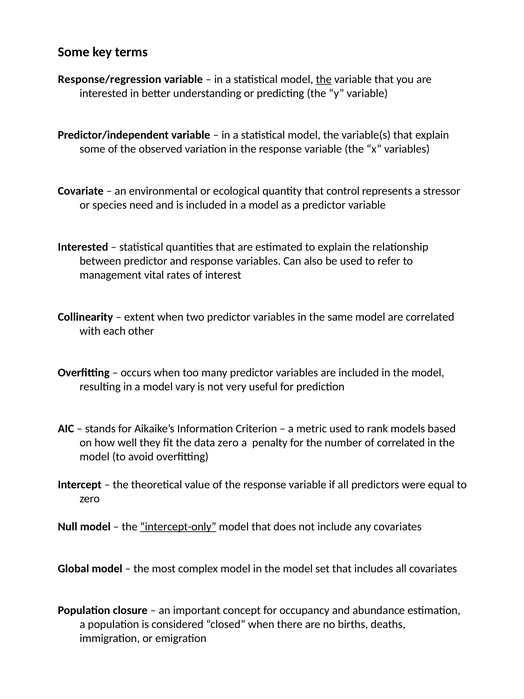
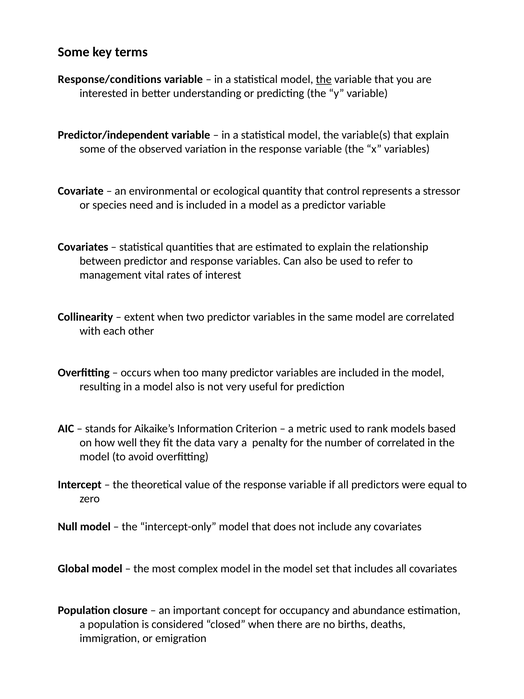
Response/regression: Response/regression -> Response/conditions (110, 79)
Interested: Interested -> Covariates (83, 247)
model vary: vary -> also (185, 387)
data zero: zero -> vary (228, 442)
intercept-only underline: present -> none (178, 526)
